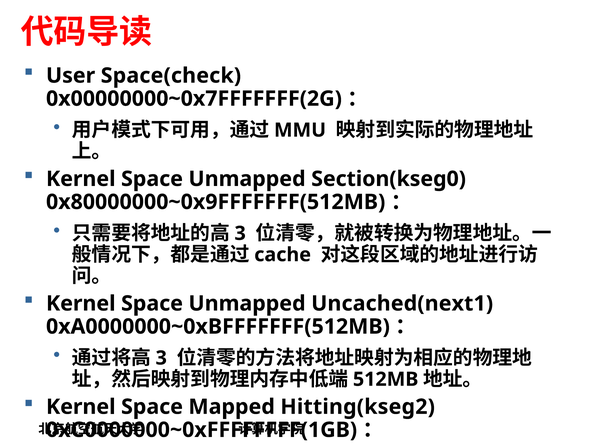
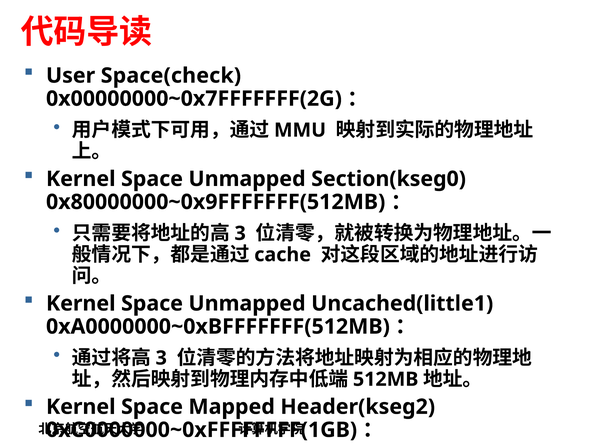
Uncached(next1: Uncached(next1 -> Uncached(little1 (402, 304)
Hitting(kseg2: Hitting(kseg2 -> Header(kseg2 (358, 407)
